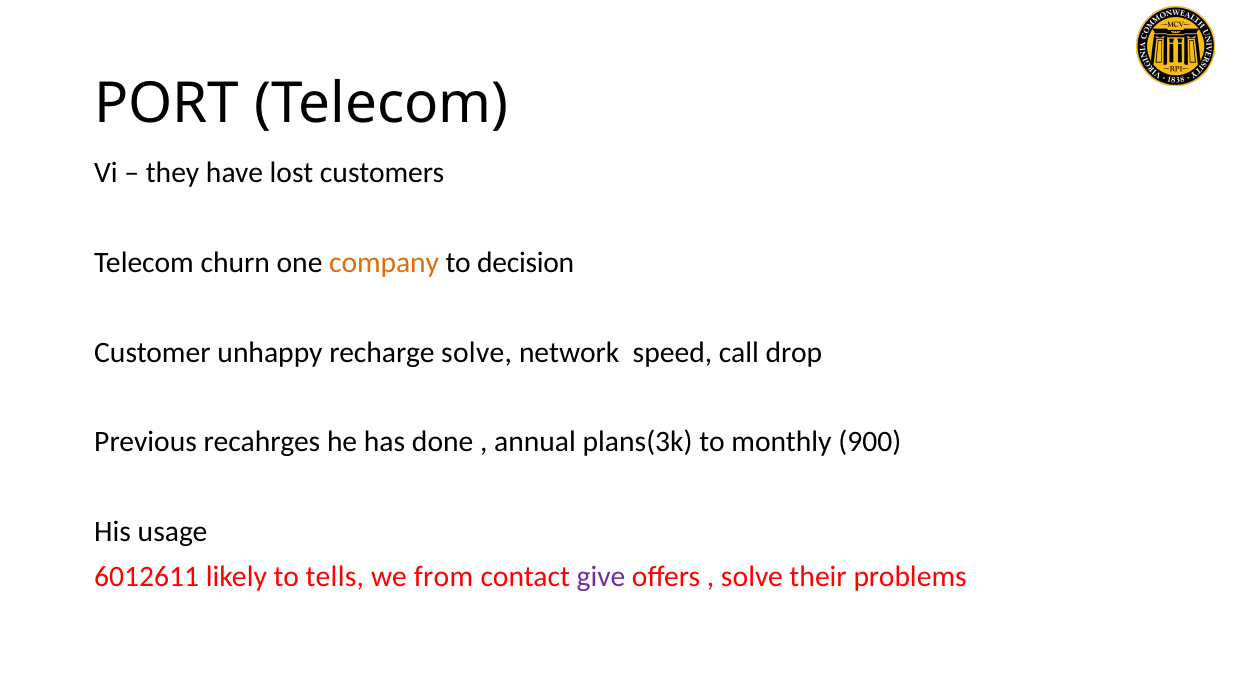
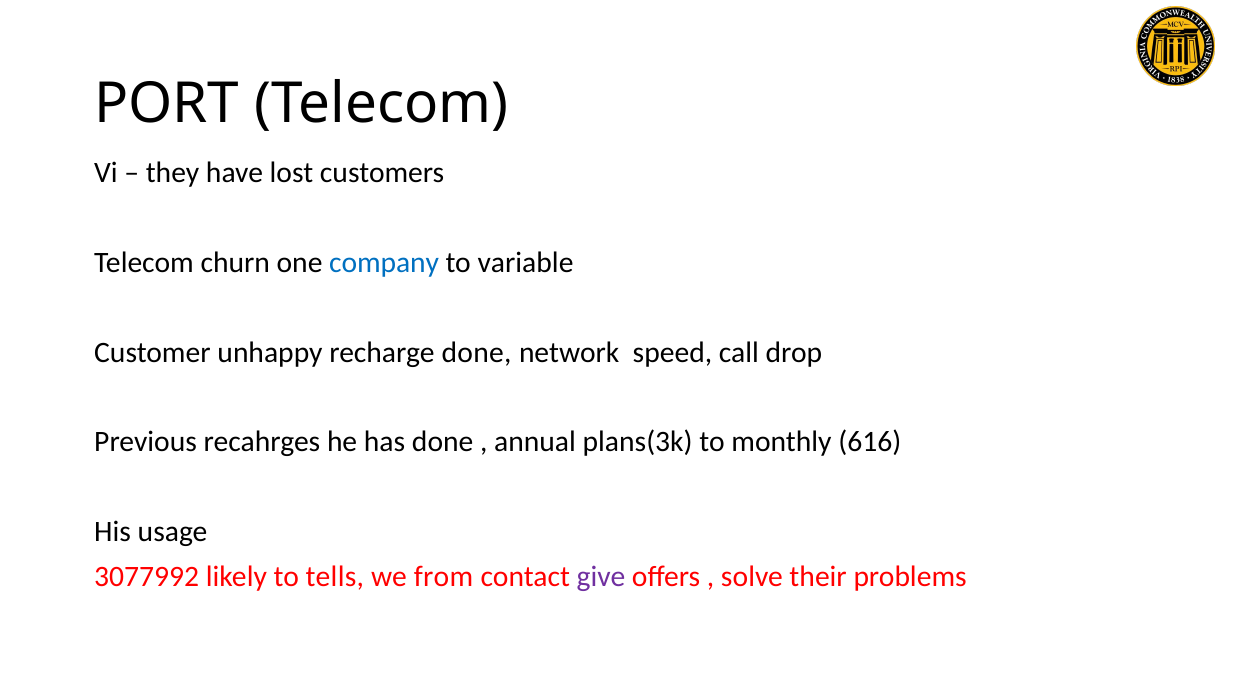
company colour: orange -> blue (384, 263)
decision: decision -> variable (526, 263)
recharge solve: solve -> done (477, 353)
900: 900 -> 616 (870, 442)
6012611: 6012611 -> 3077992 (147, 577)
